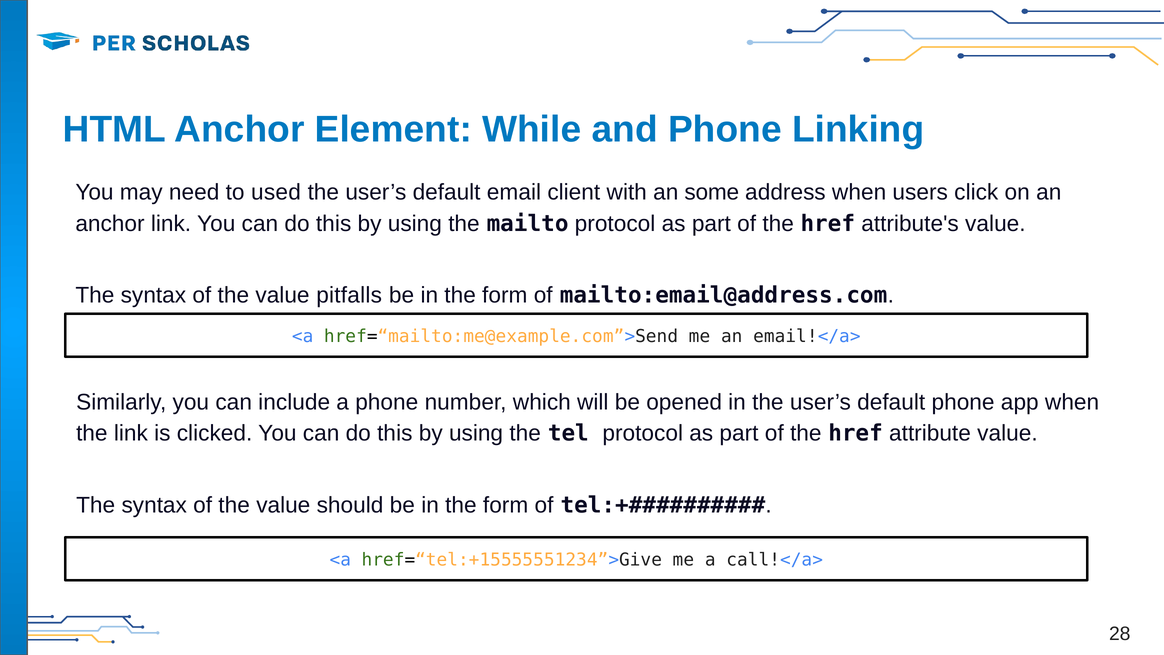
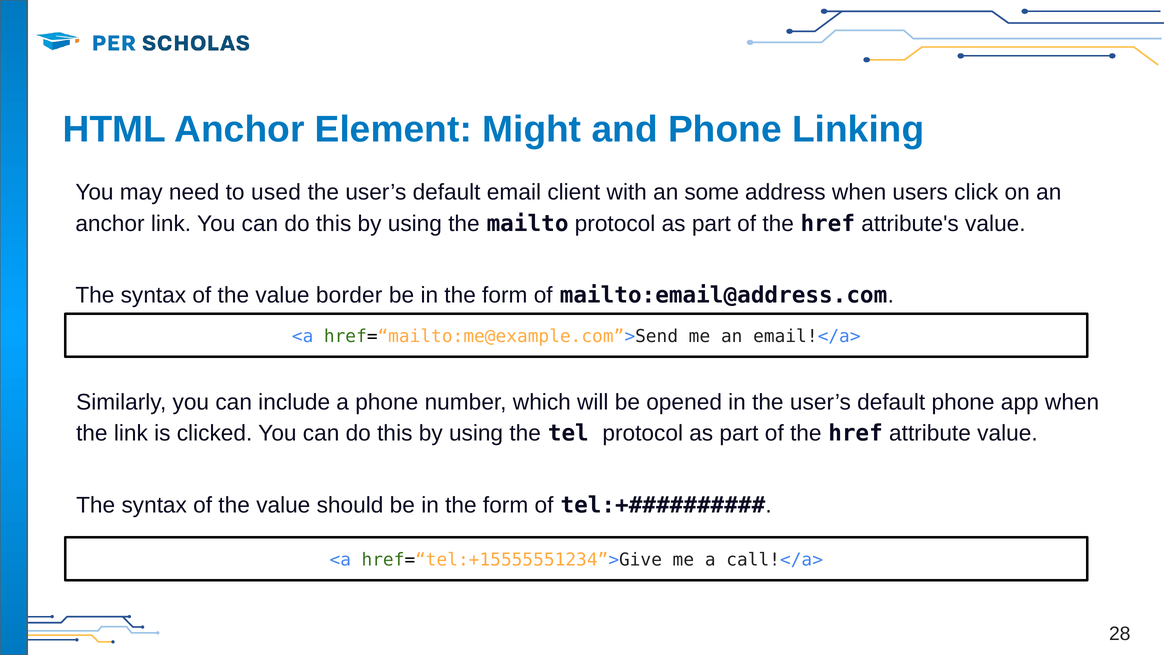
While: While -> Might (532, 129)
pitfalls: pitfalls -> border (349, 295)
